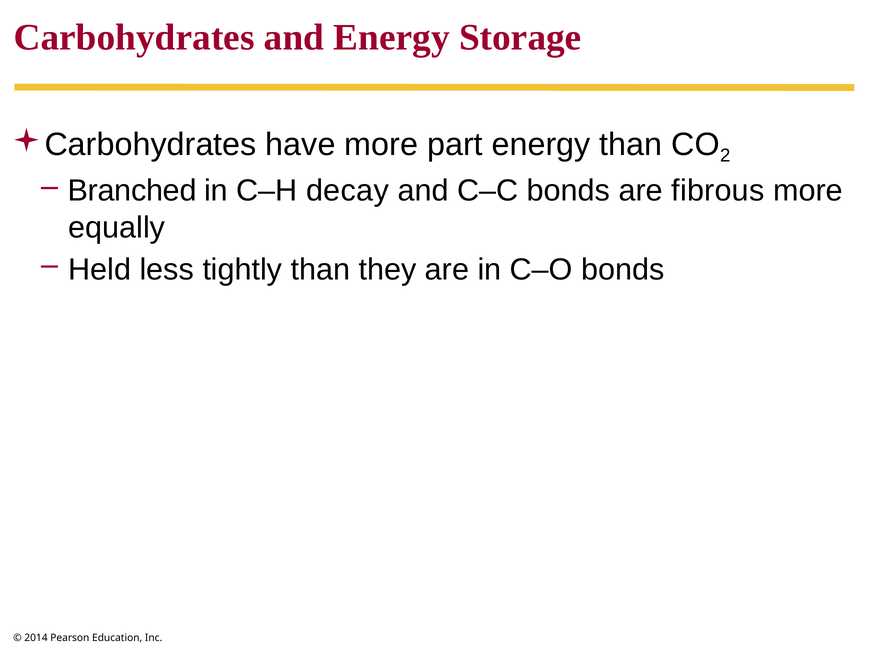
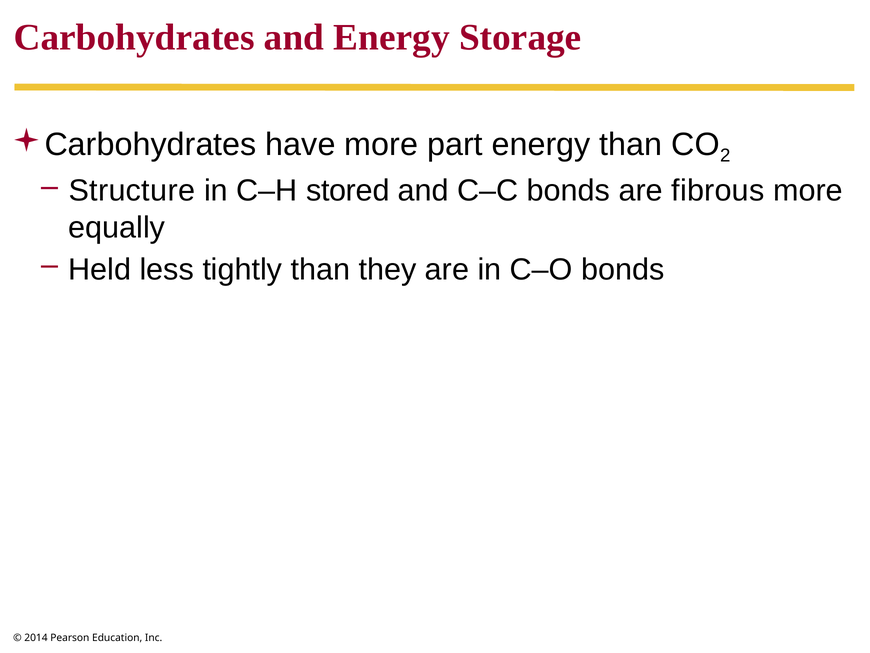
Branched: Branched -> Structure (132, 191)
decay: decay -> stored (348, 191)
